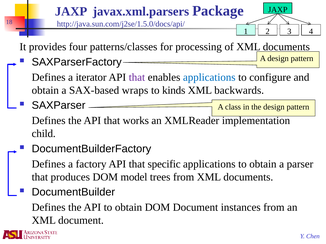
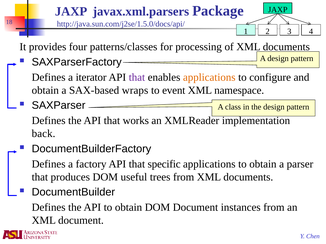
applications colour: blue -> orange (209, 77)
kinds: kinds -> event (174, 90)
backwards: backwards -> namespace (239, 90)
child: child -> back (44, 134)
model: model -> useful (134, 177)
